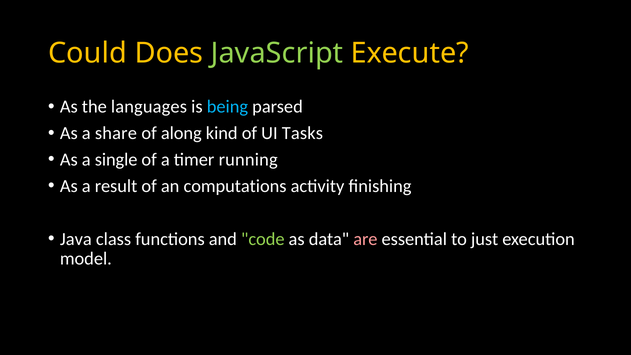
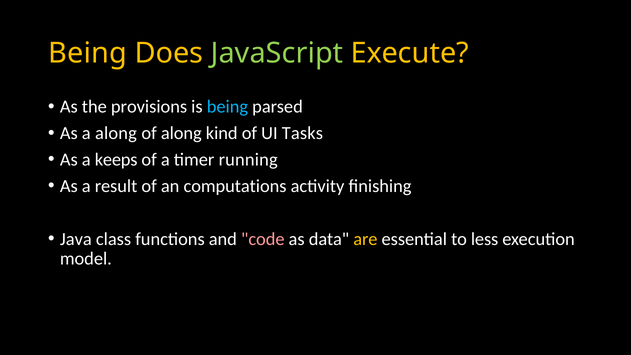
Could: Could -> Being (88, 53)
languages: languages -> provisions (149, 107)
a share: share -> along (116, 133)
single: single -> keeps (116, 160)
code colour: light green -> pink (263, 239)
are colour: pink -> yellow (365, 239)
just: just -> less (485, 239)
